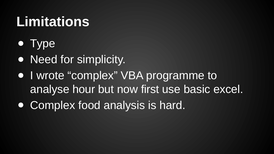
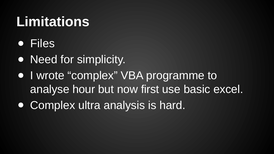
Type: Type -> Files (43, 44)
food: food -> ultra (89, 105)
